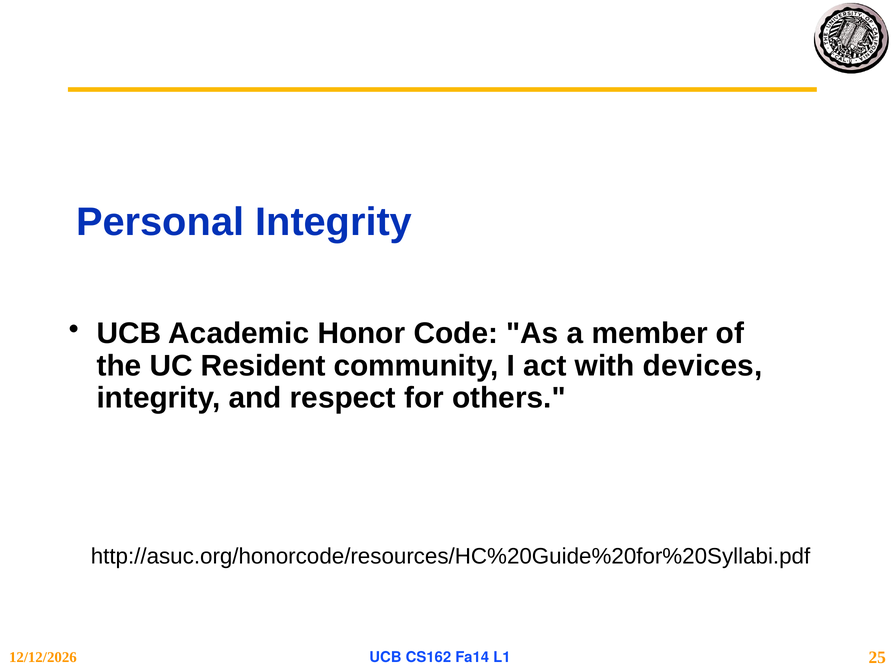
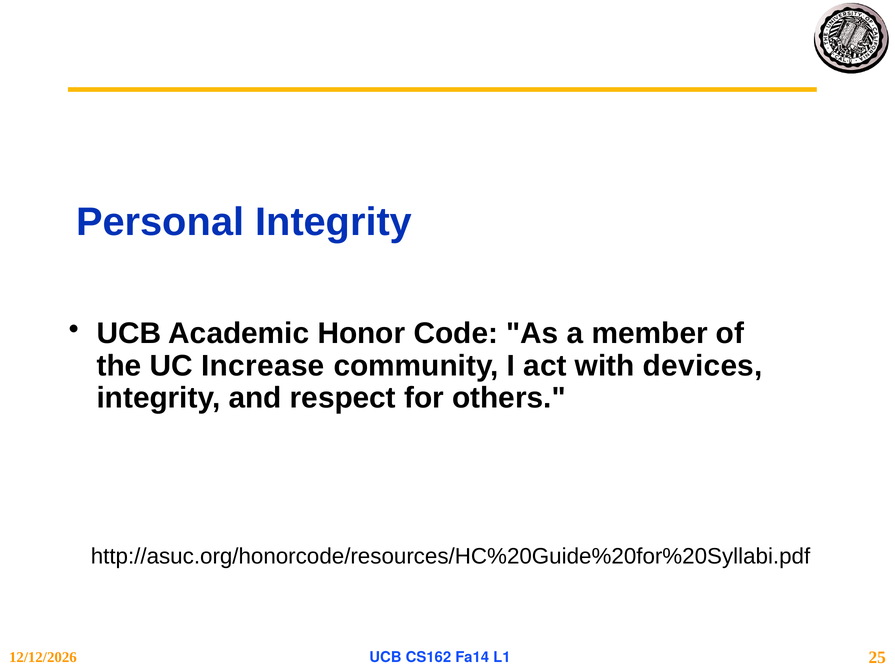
Resident: Resident -> Increase (263, 366)
